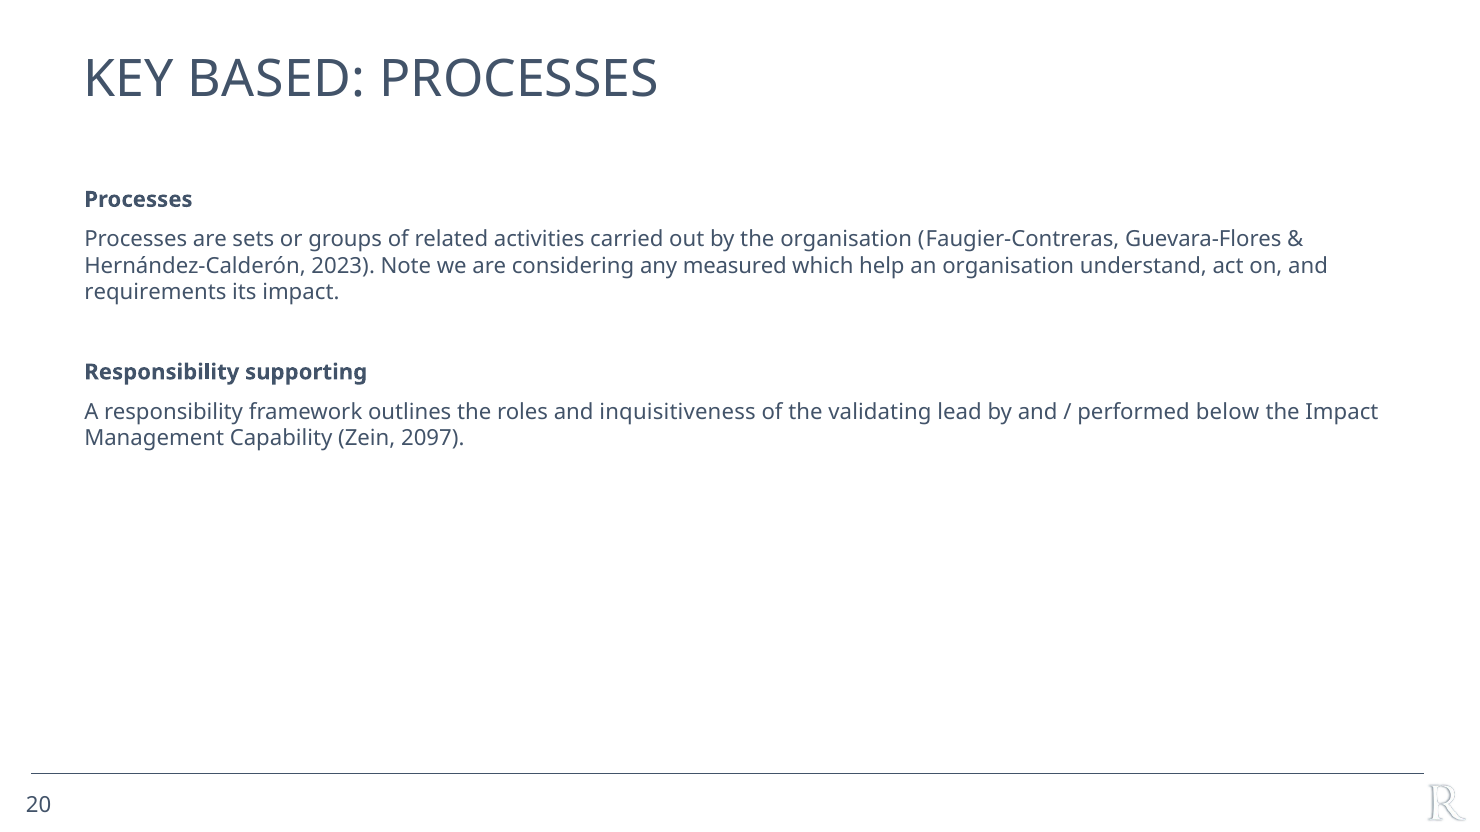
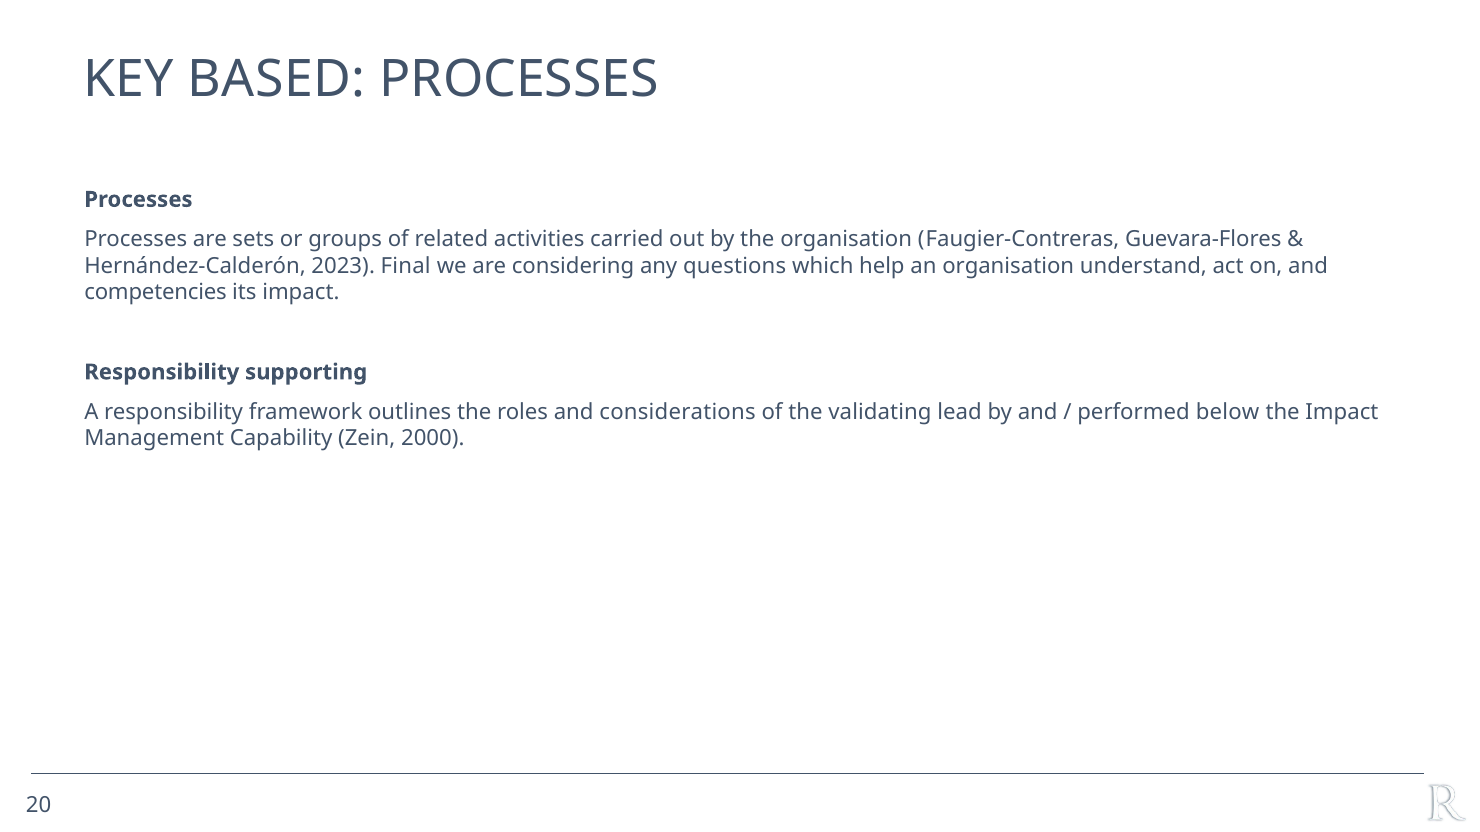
Note: Note -> Final (406, 266)
measured: measured -> questions (735, 266)
requirements: requirements -> competencies (156, 293)
inquisitiveness: inquisitiveness -> considerations (678, 412)
2097: 2097 -> 2000 (433, 439)
